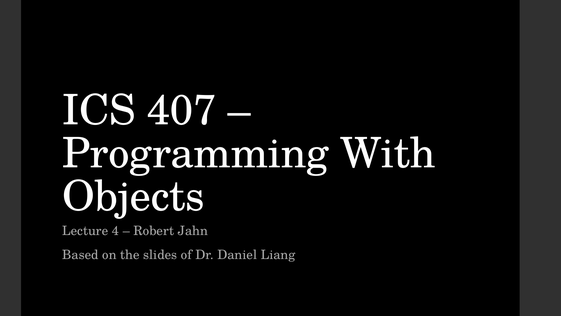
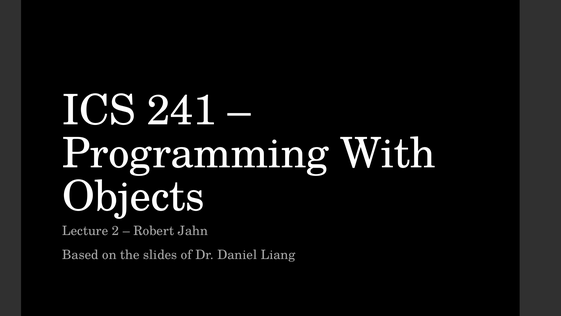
407: 407 -> 241 (182, 110)
4: 4 -> 2 (115, 230)
